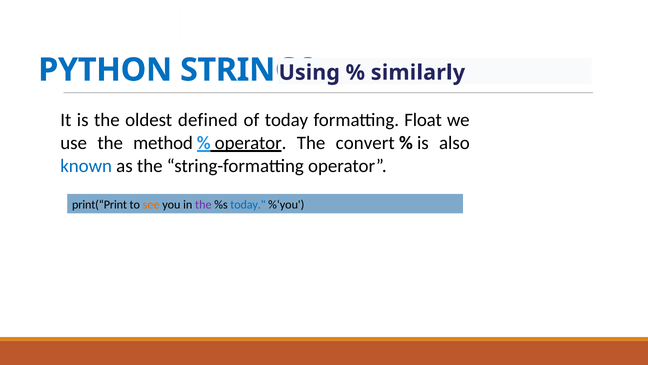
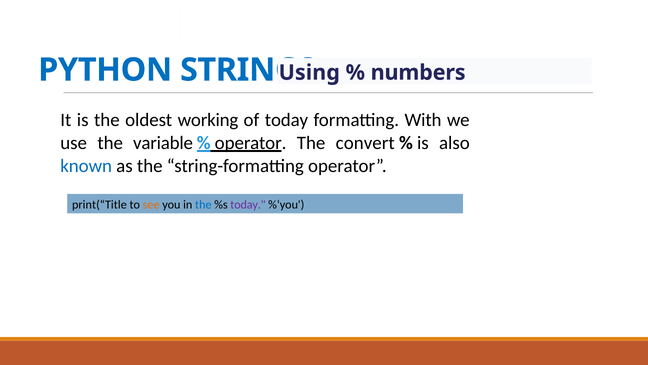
similarly: similarly -> numbers (418, 73)
defined: defined -> working (208, 120)
Float: Float -> With (423, 120)
method: method -> variable (163, 143)
print(“Print: print(“Print -> print(“Title (99, 204)
the colour: purple -> blue (203, 204)
today colour: blue -> purple (248, 204)
